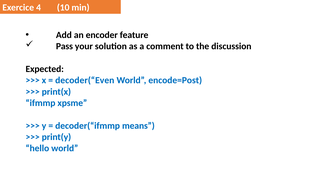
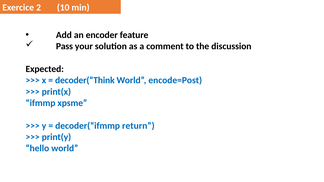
4: 4 -> 2 (39, 8)
decoder(“Even: decoder(“Even -> decoder(“Think (85, 80)
means: means -> return (138, 126)
